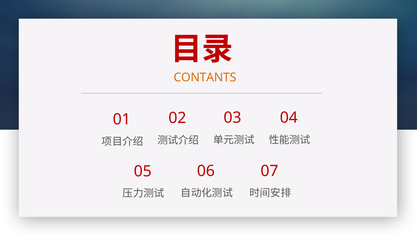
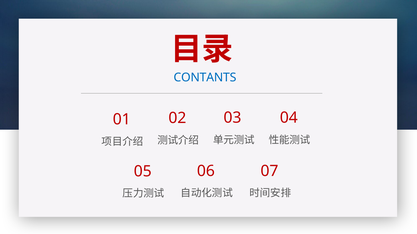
CONTANTS colour: orange -> blue (205, 78)
